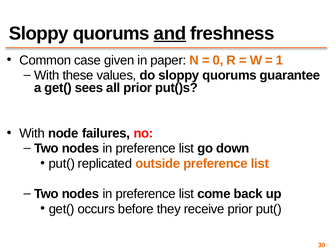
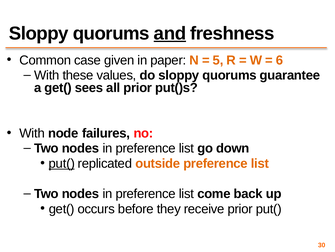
0: 0 -> 5 (218, 60)
1: 1 -> 6 (280, 60)
put( underline: none -> present (62, 163)
